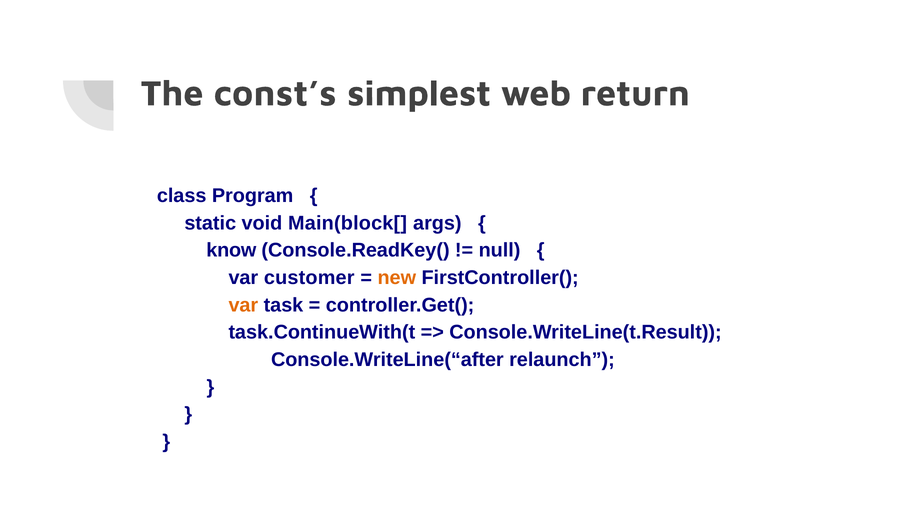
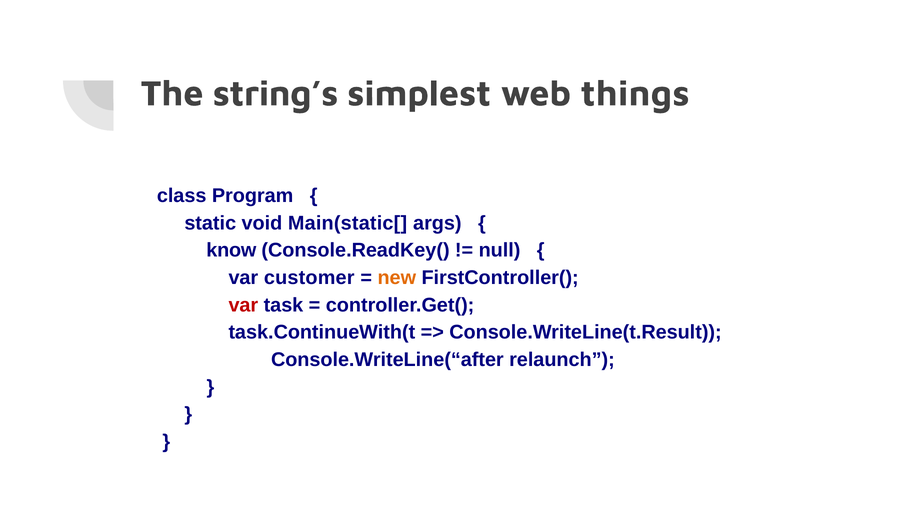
const’s: const’s -> string’s (275, 94)
return: return -> things (635, 94)
Main(block[: Main(block[ -> Main(static[ (348, 223)
var colour: orange -> red (243, 305)
